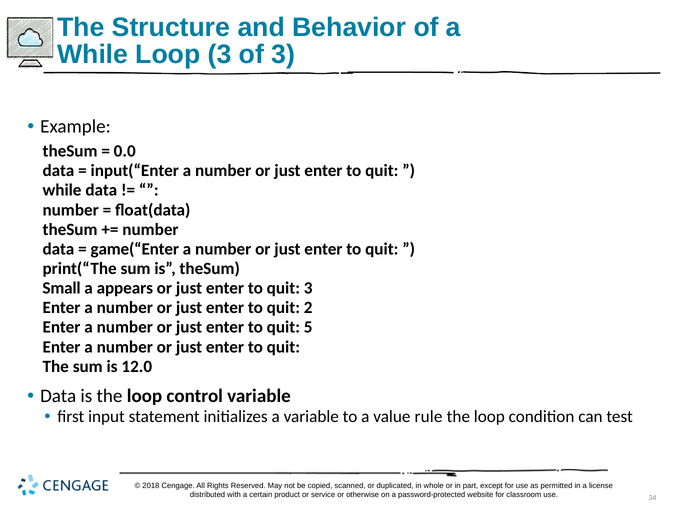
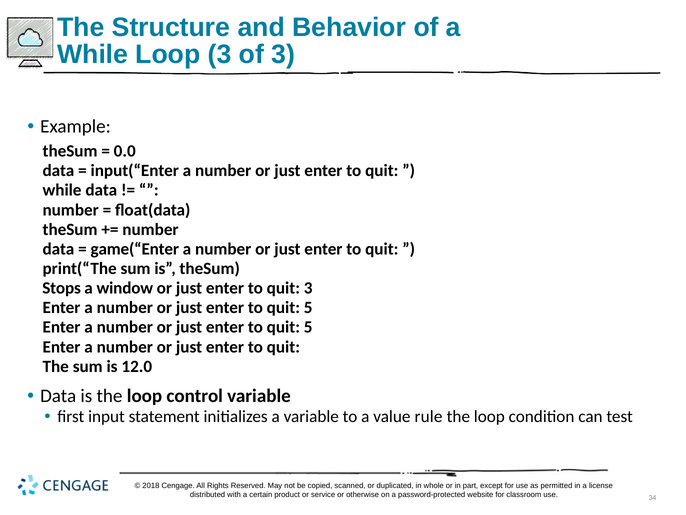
Small: Small -> Stops (62, 288)
appears: appears -> window (125, 288)
2: 2 -> 5 (308, 307)
